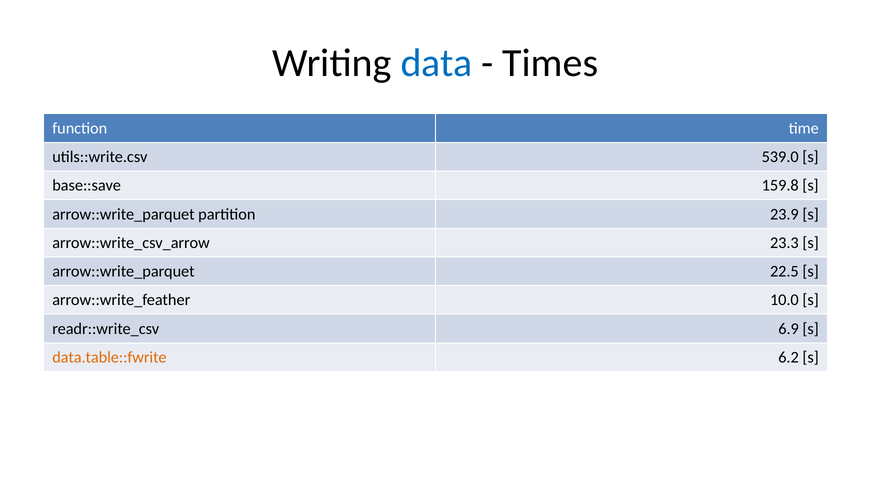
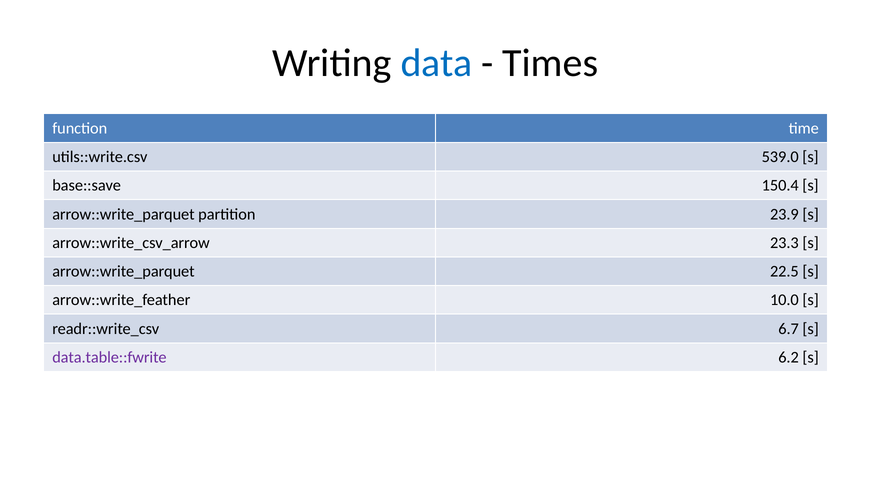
159.8: 159.8 -> 150.4 (780, 185)
6.9: 6.9 -> 6.7 (789, 329)
data.table::fwrite colour: orange -> purple (109, 357)
